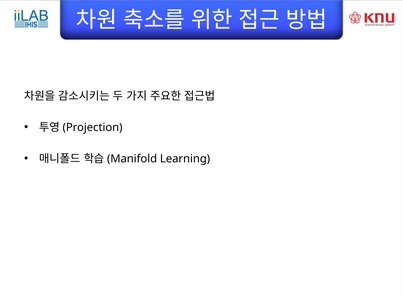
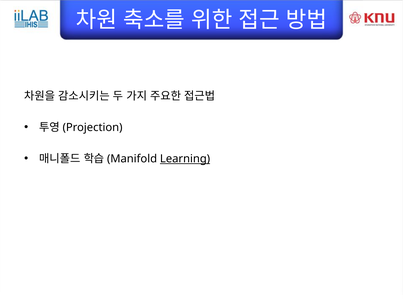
Learning underline: none -> present (185, 159)
